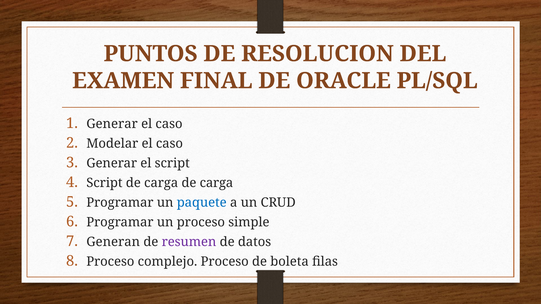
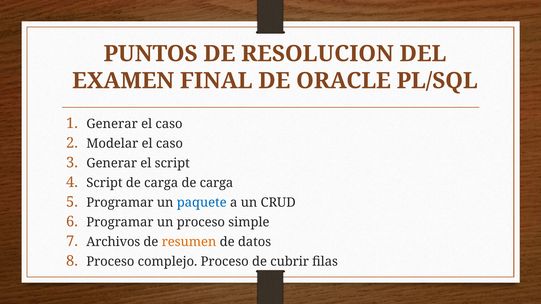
Generan: Generan -> Archivos (113, 242)
resumen colour: purple -> orange (189, 242)
boleta: boleta -> cubrir (290, 262)
